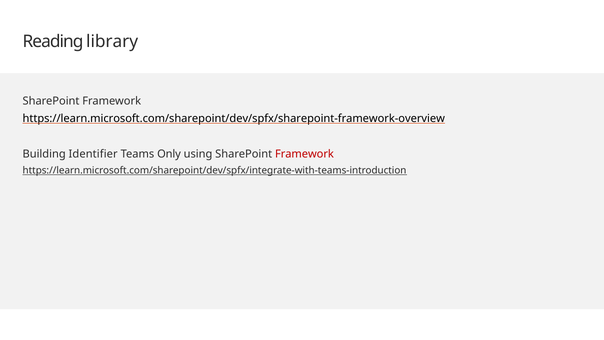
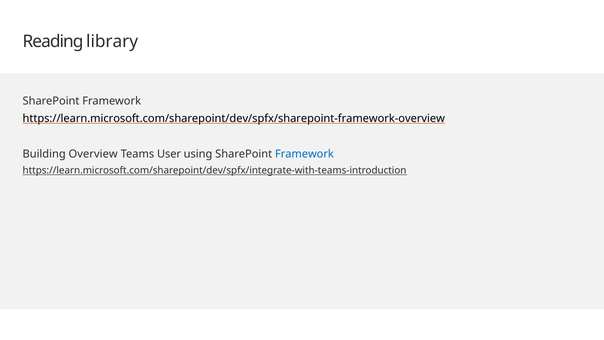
Identifier: Identifier -> Overview (93, 154)
Only: Only -> User (169, 154)
Framework colour: red -> blue (304, 154)
